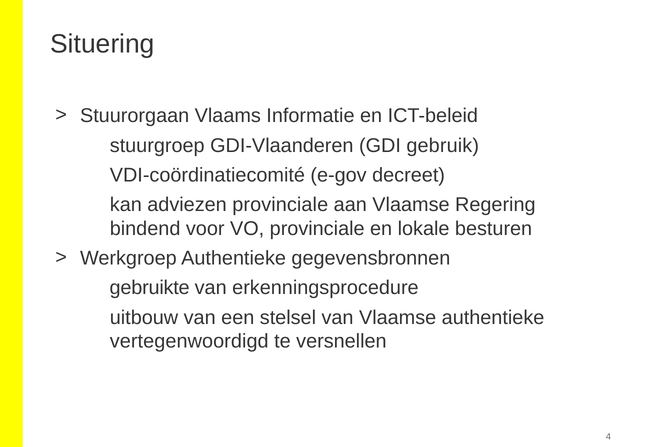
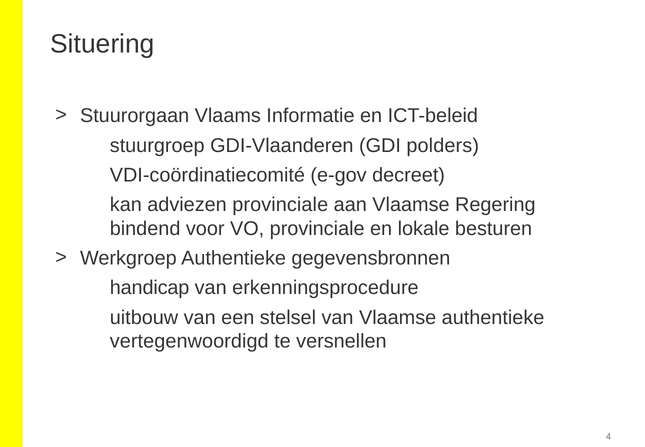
gebruik: gebruik -> polders (443, 145)
gebruikte: gebruikte -> handicap (150, 288)
